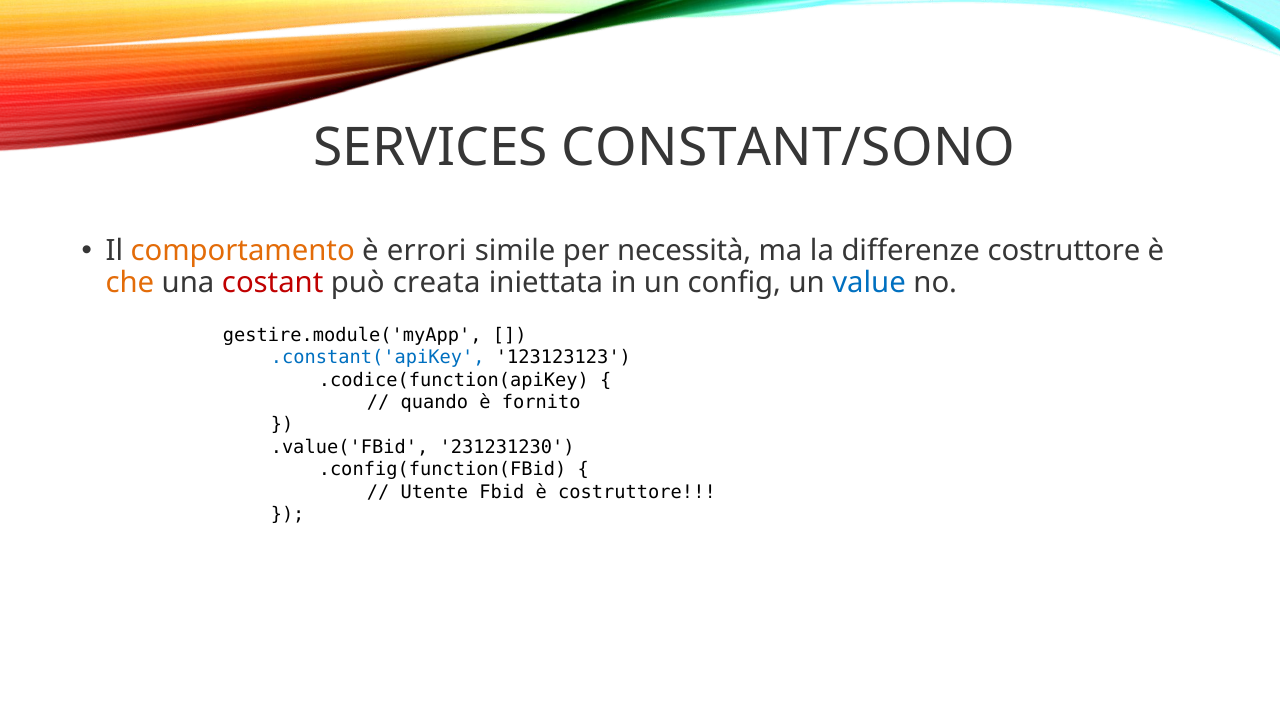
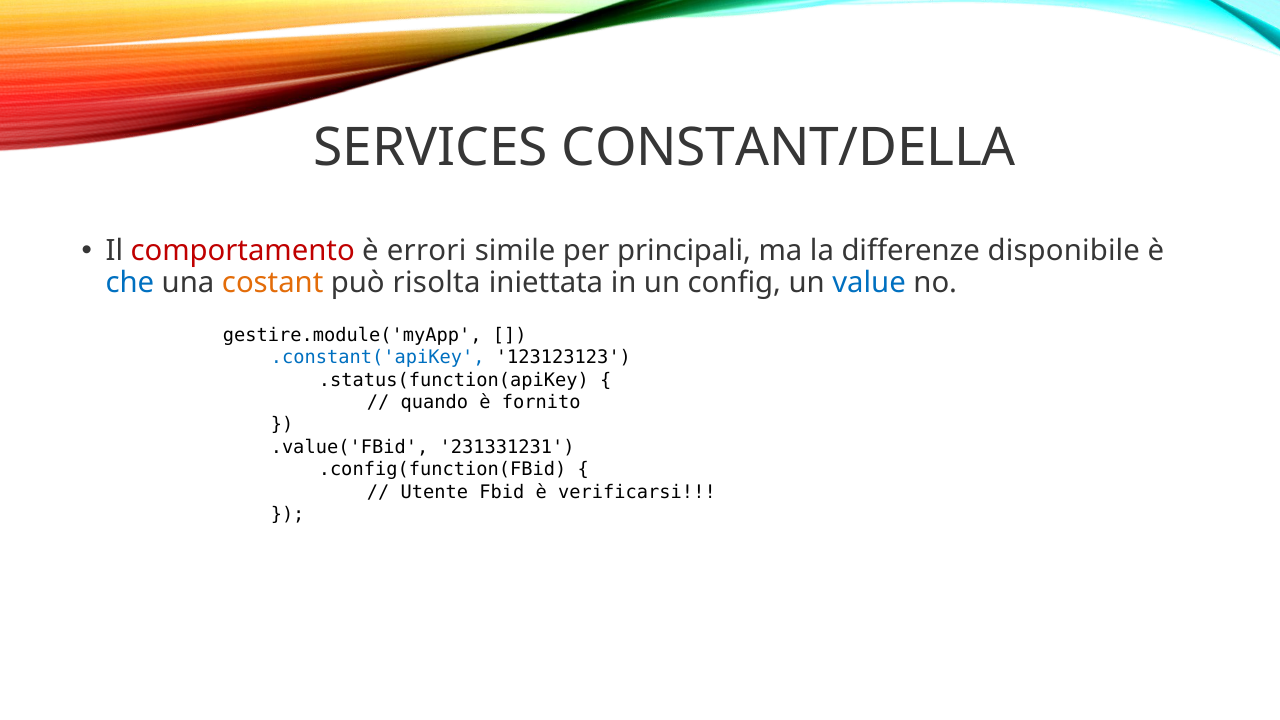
CONSTANT/SONO: CONSTANT/SONO -> CONSTANT/DELLA (789, 148)
comportamento colour: orange -> red (243, 251)
necessità: necessità -> principali (684, 251)
differenze costruttore: costruttore -> disponibile (1064, 251)
che colour: orange -> blue (130, 282)
costant colour: red -> orange (273, 282)
creata: creata -> risolta (437, 282)
.codice(function(apiKey: .codice(function(apiKey -> .status(function(apiKey (454, 380)
231231230: 231231230 -> 231331231 (507, 447)
è costruttore: costruttore -> verificarsi (637, 492)
